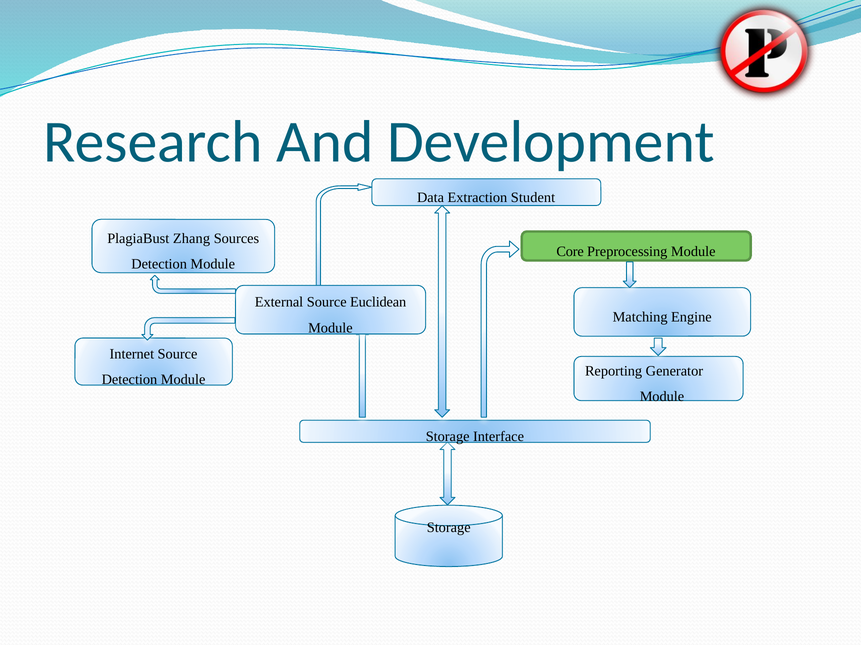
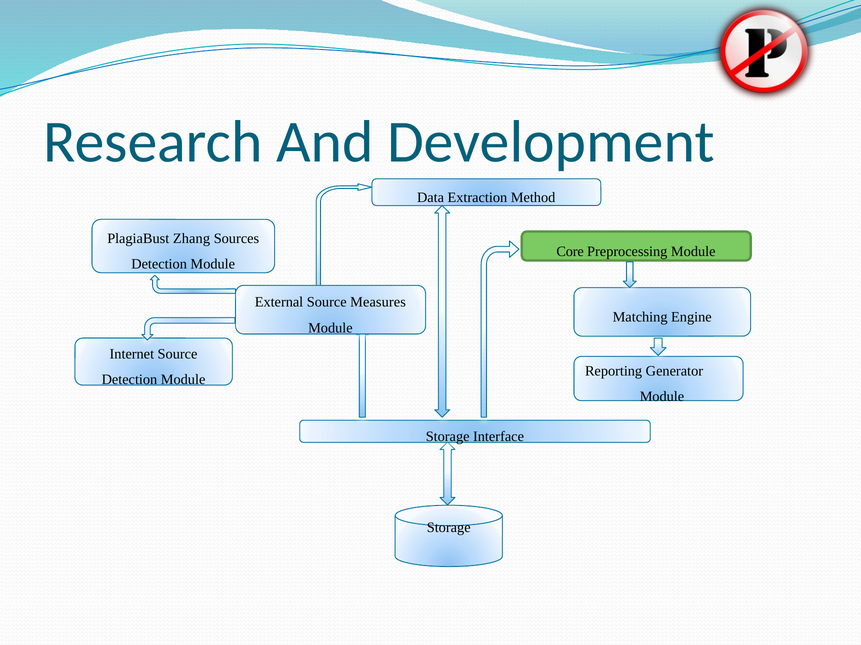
Student: Student -> Method (533, 198)
Euclidean: Euclidean -> Measures (378, 302)
